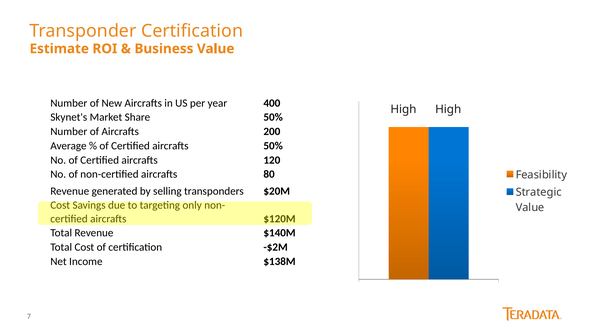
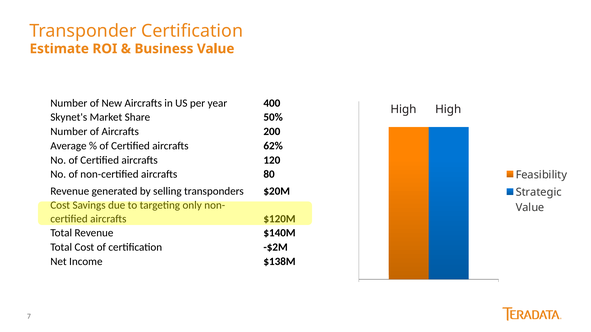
aircrafts 50%: 50% -> 62% (273, 146)
